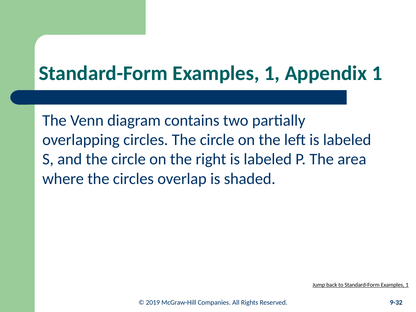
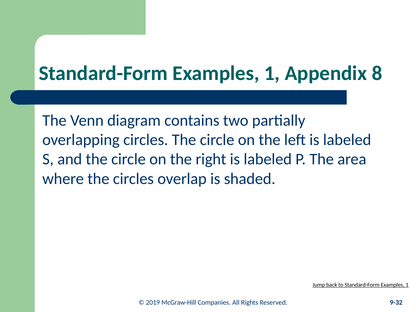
Appendix 1: 1 -> 8 (377, 73)
